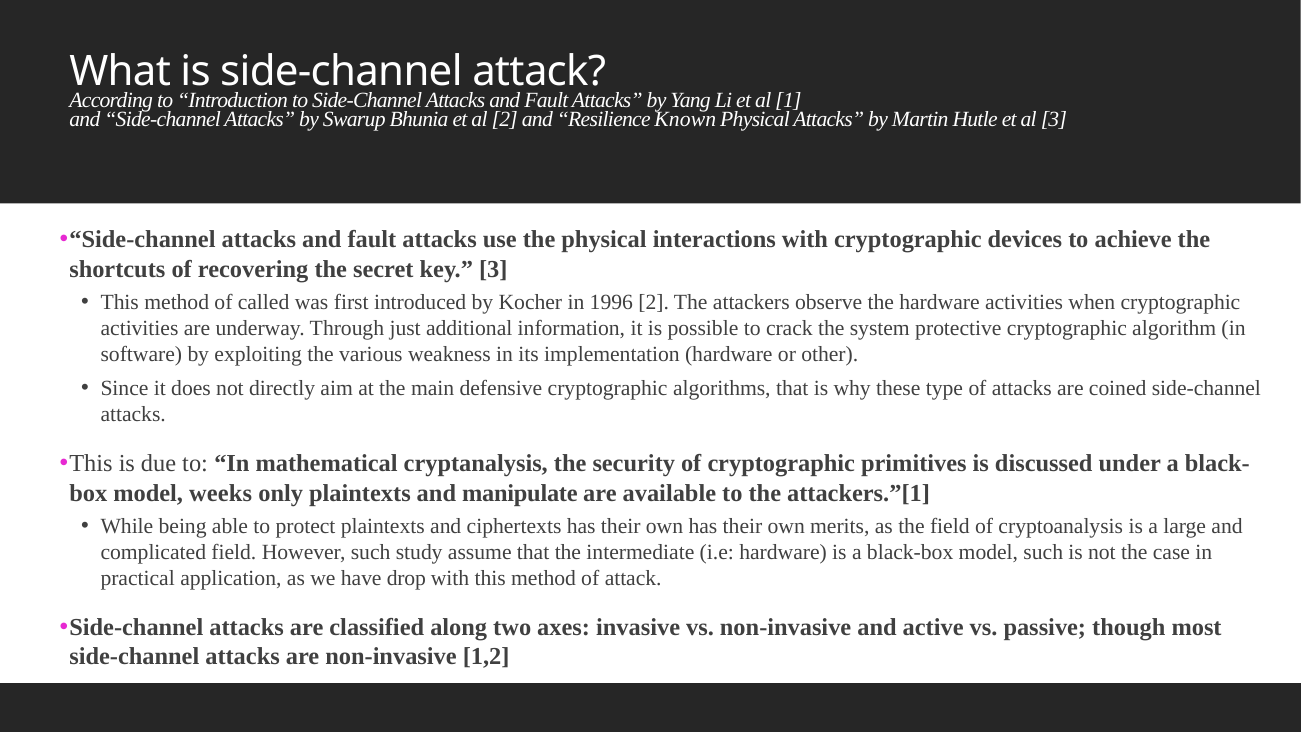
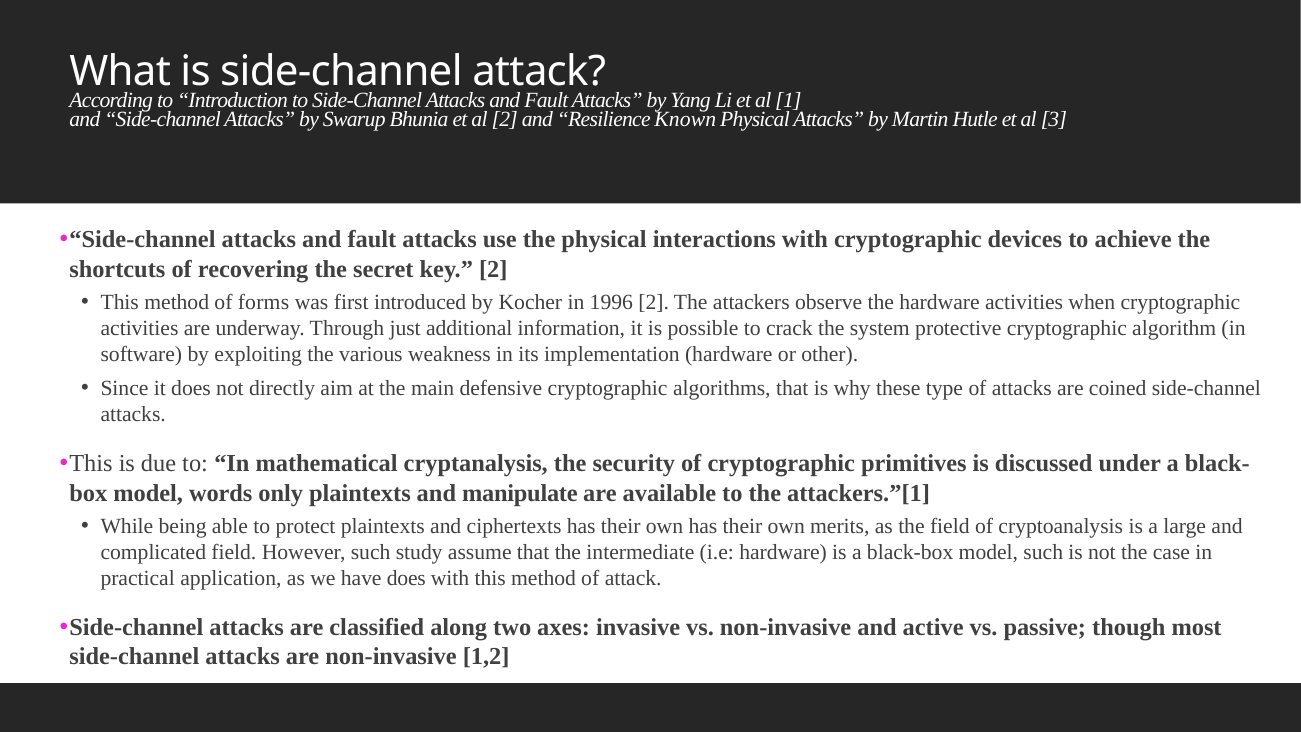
key 3: 3 -> 2 (493, 269)
called: called -> forms (263, 302)
weeks: weeks -> words (221, 493)
have drop: drop -> does (406, 578)
